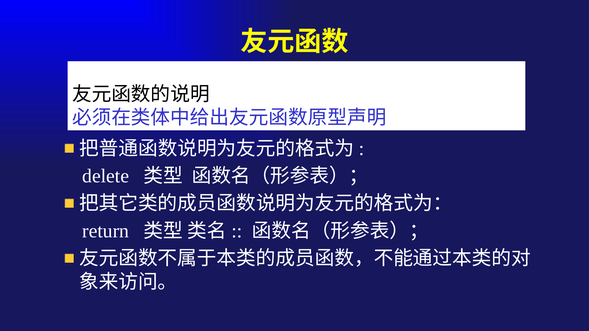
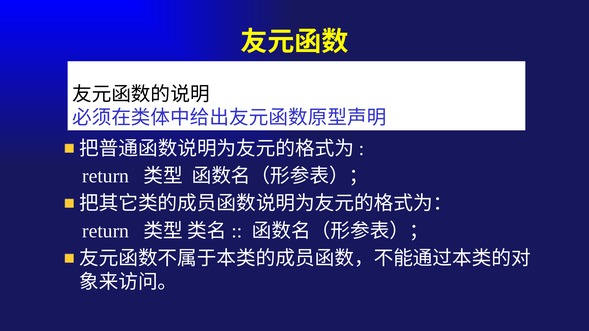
delete: delete -> return (106, 176)
